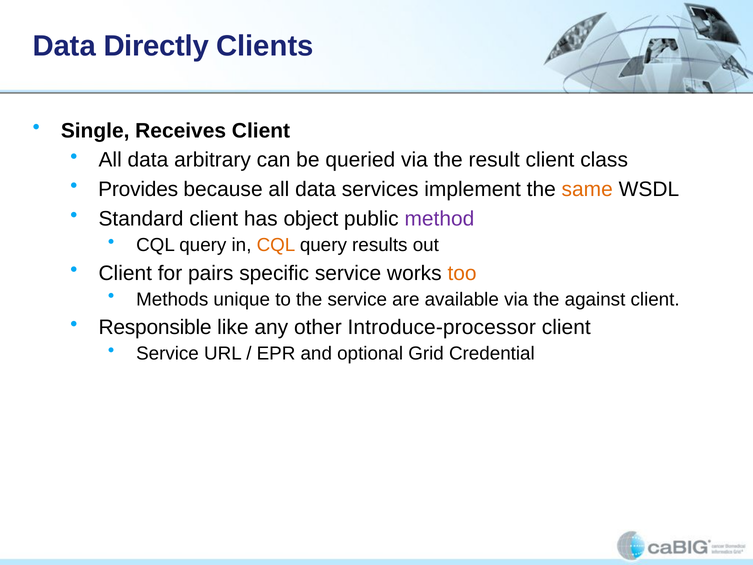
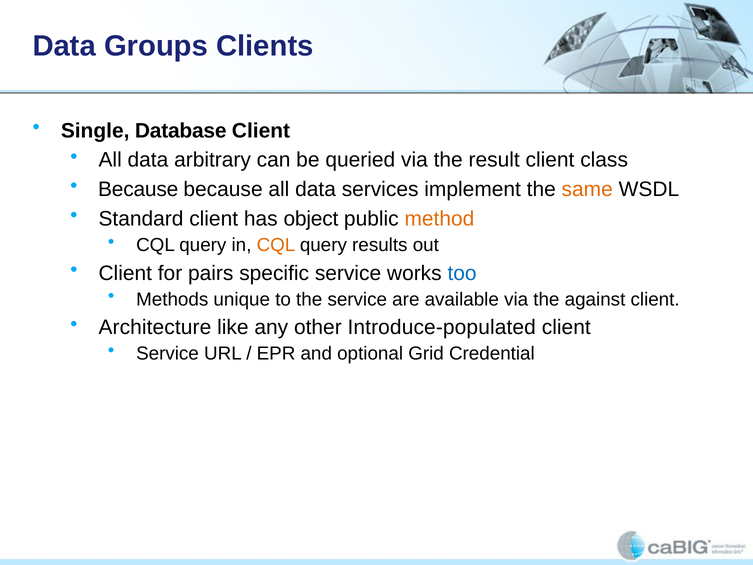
Directly: Directly -> Groups (156, 46)
Receives: Receives -> Database (181, 131)
Provides: Provides -> Because (138, 189)
method colour: purple -> orange (439, 219)
too colour: orange -> blue (462, 273)
Responsible: Responsible -> Architecture (155, 327)
Introduce-processor: Introduce-processor -> Introduce-populated (442, 327)
